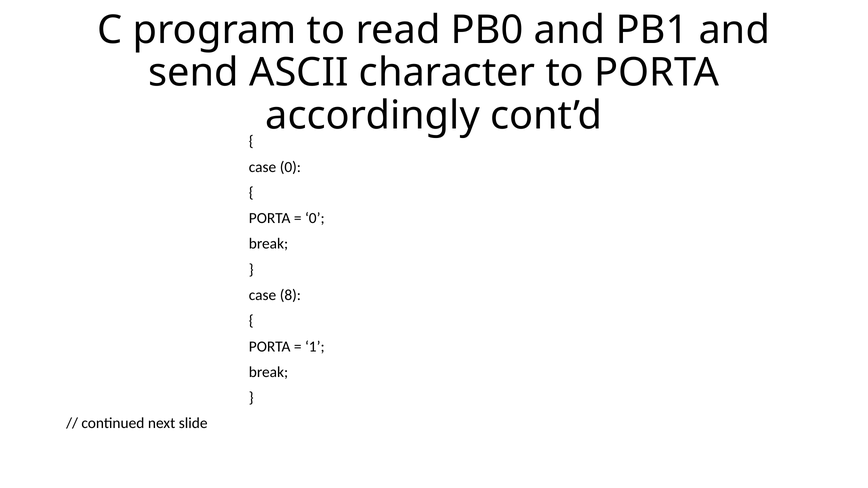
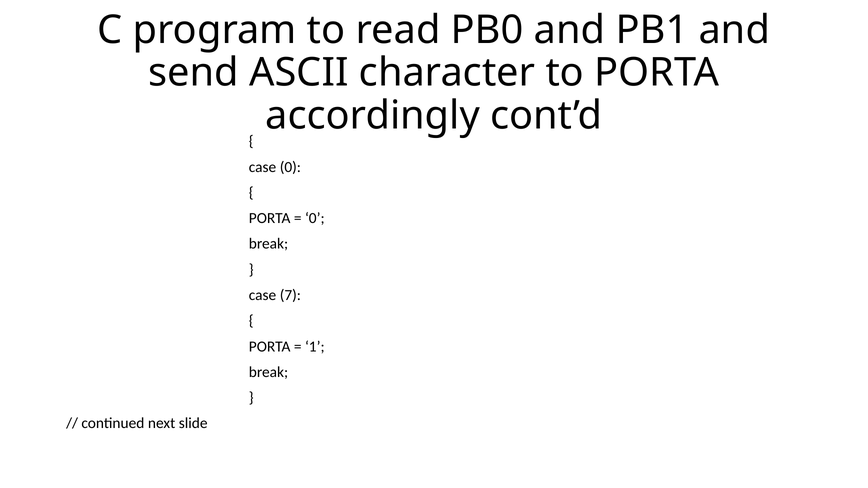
8: 8 -> 7 (290, 295)
